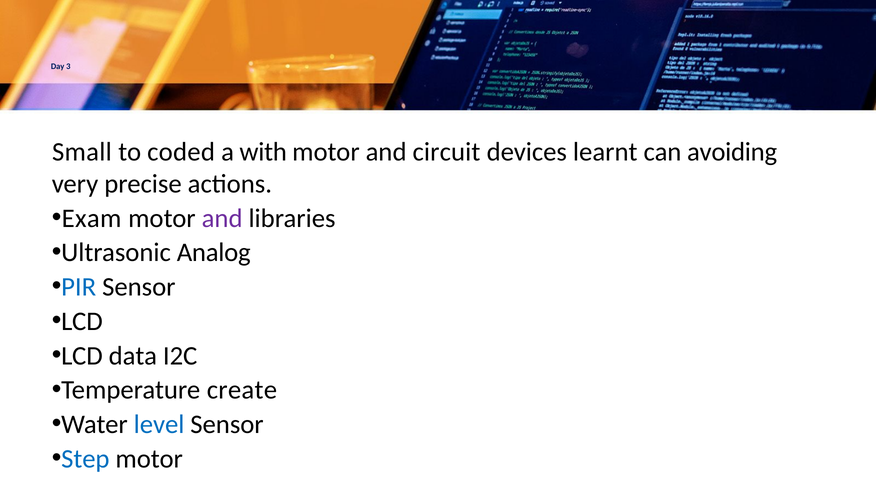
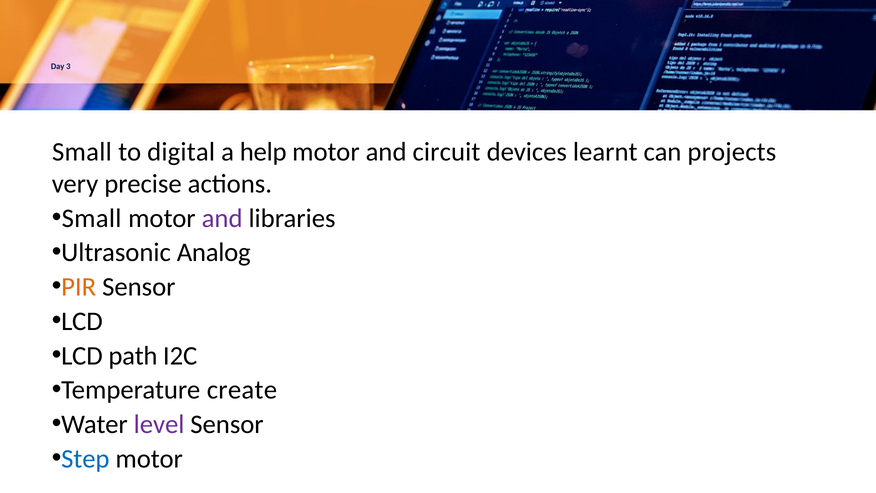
coded: coded -> digital (181, 152)
with: with -> help (263, 152)
avoiding: avoiding -> projects (732, 152)
Exam: Exam -> Small (92, 218)
PIR colour: blue -> orange (79, 287)
data: data -> path (133, 356)
level colour: blue -> purple (159, 424)
